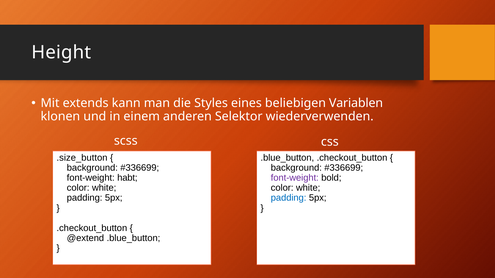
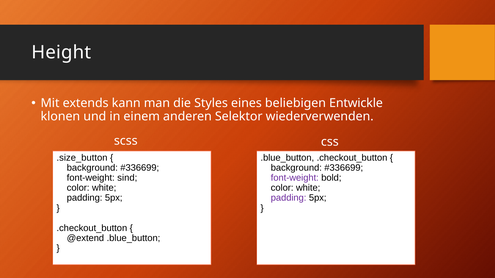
Variablen: Variablen -> Entwickle (356, 103)
habt: habt -> sind (127, 178)
padding colour: blue -> purple (289, 198)
